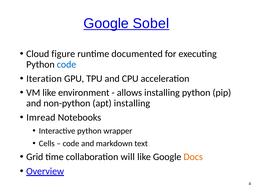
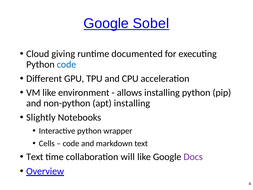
figure: figure -> giving (63, 54)
Iteration: Iteration -> Different (44, 78)
Imread: Imread -> Slightly (41, 117)
Grid: Grid -> Text (35, 157)
Docs colour: orange -> purple (193, 157)
